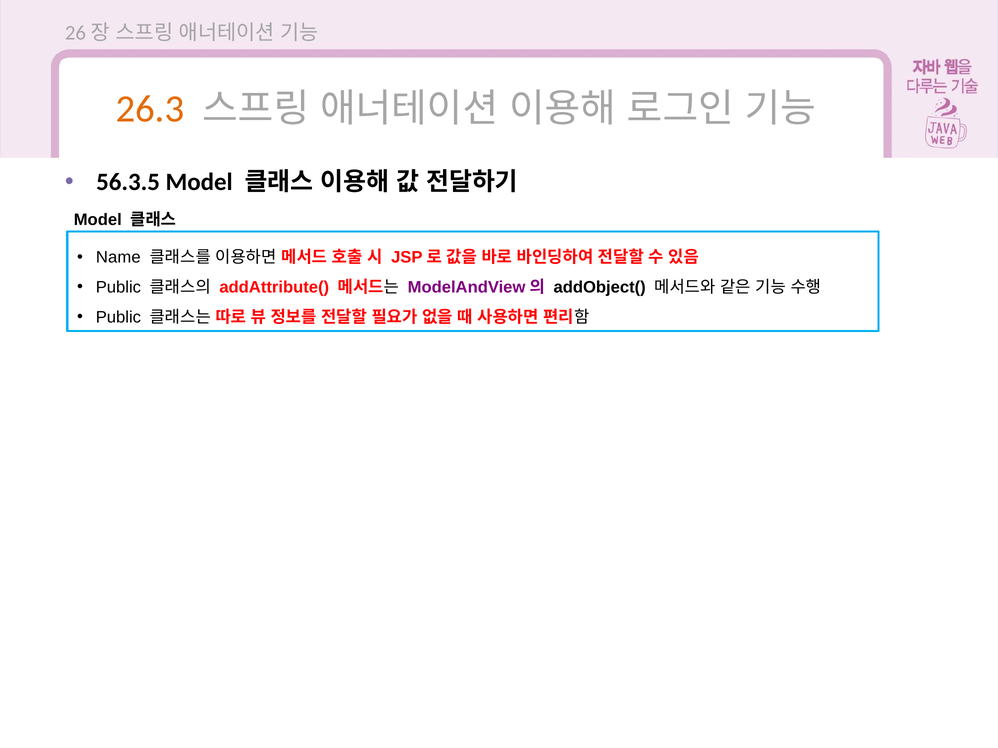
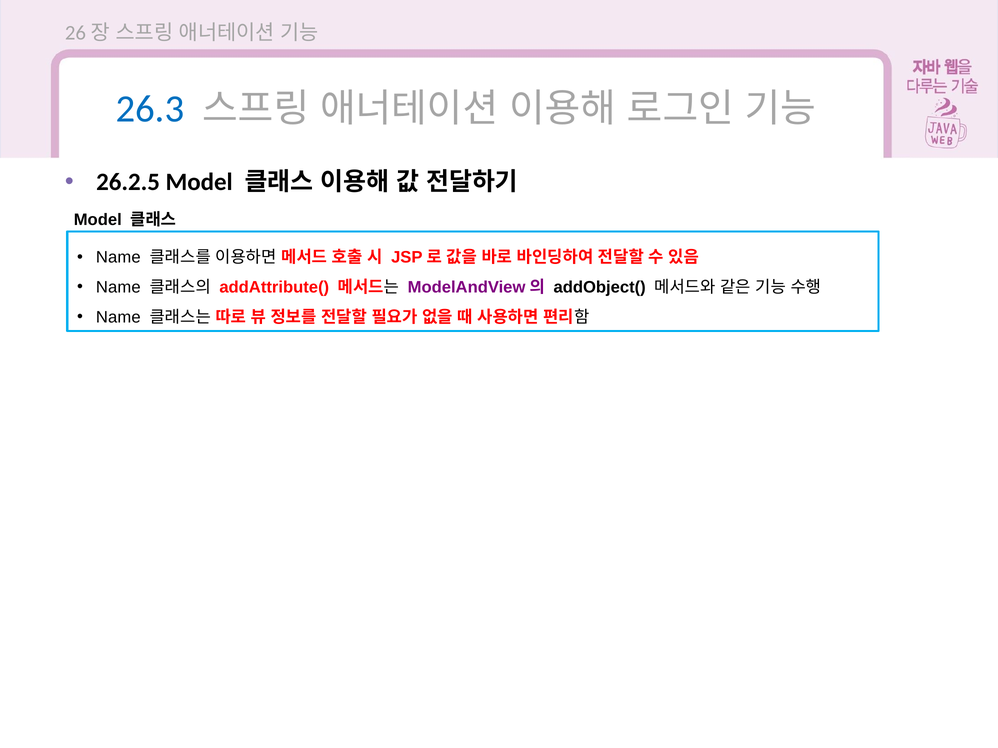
26.3 colour: orange -> blue (150, 109)
56.3.5: 56.3.5 -> 26.2.5 (128, 182)
Public: Public -> Name (118, 288)
Public: Public -> Name (118, 317)
